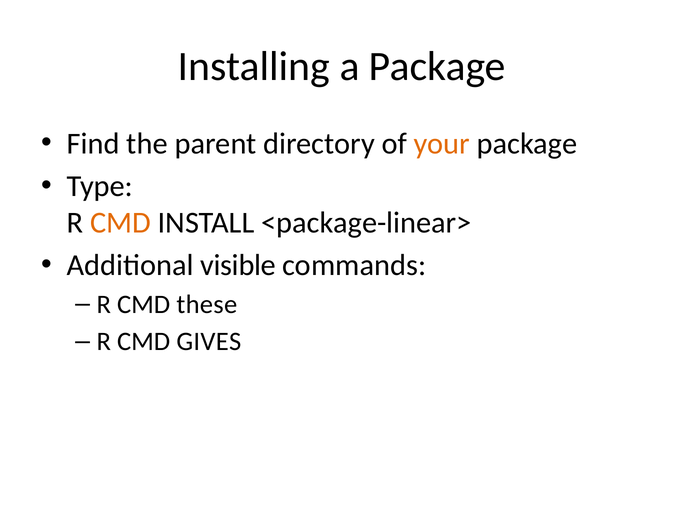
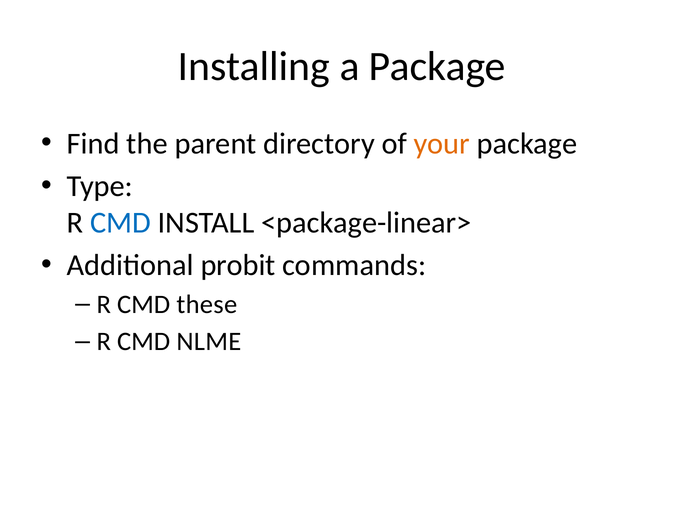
CMD colour: orange -> blue (120, 223)
visible: visible -> probit (238, 265)
GIVES: GIVES -> NLME (209, 342)
